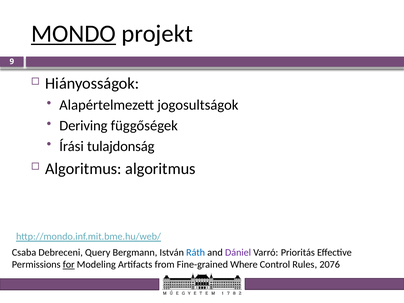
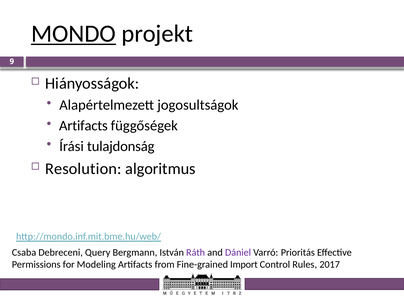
Deriving: Deriving -> Artifacts (83, 126)
Algoritmus: Algoritmus -> Resolution (83, 169)
Ráth colour: blue -> purple (196, 253)
for underline: present -> none (69, 265)
Where: Where -> Import (244, 265)
2076: 2076 -> 2017 (330, 265)
